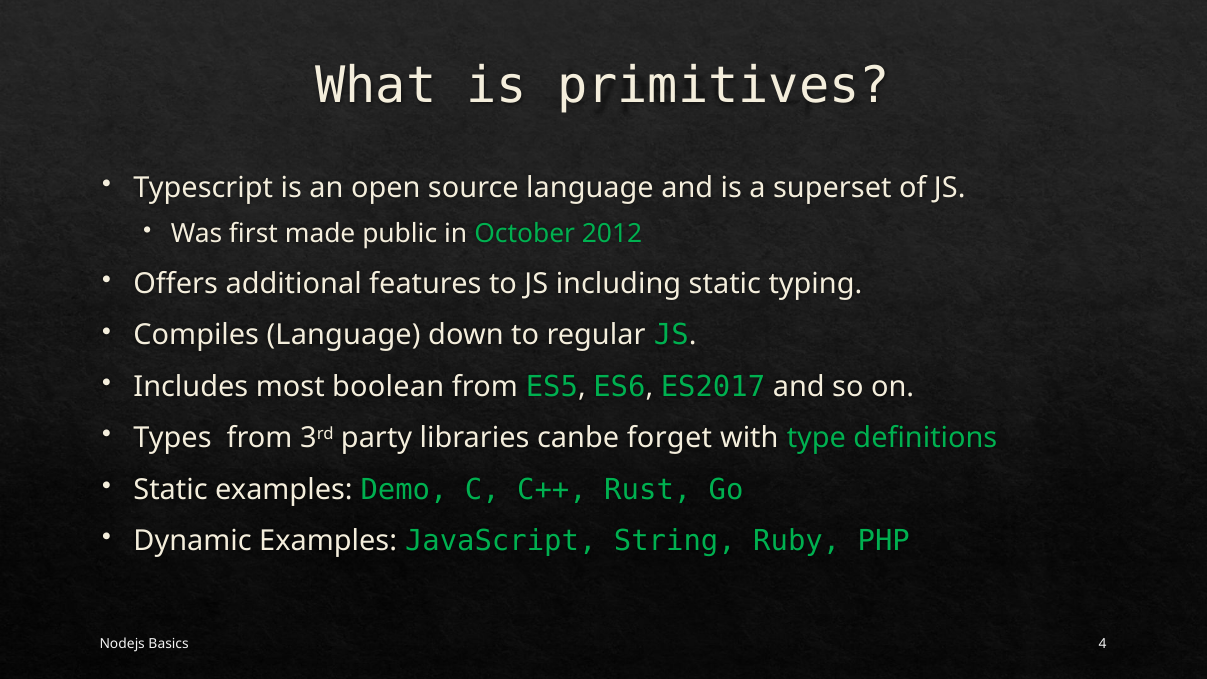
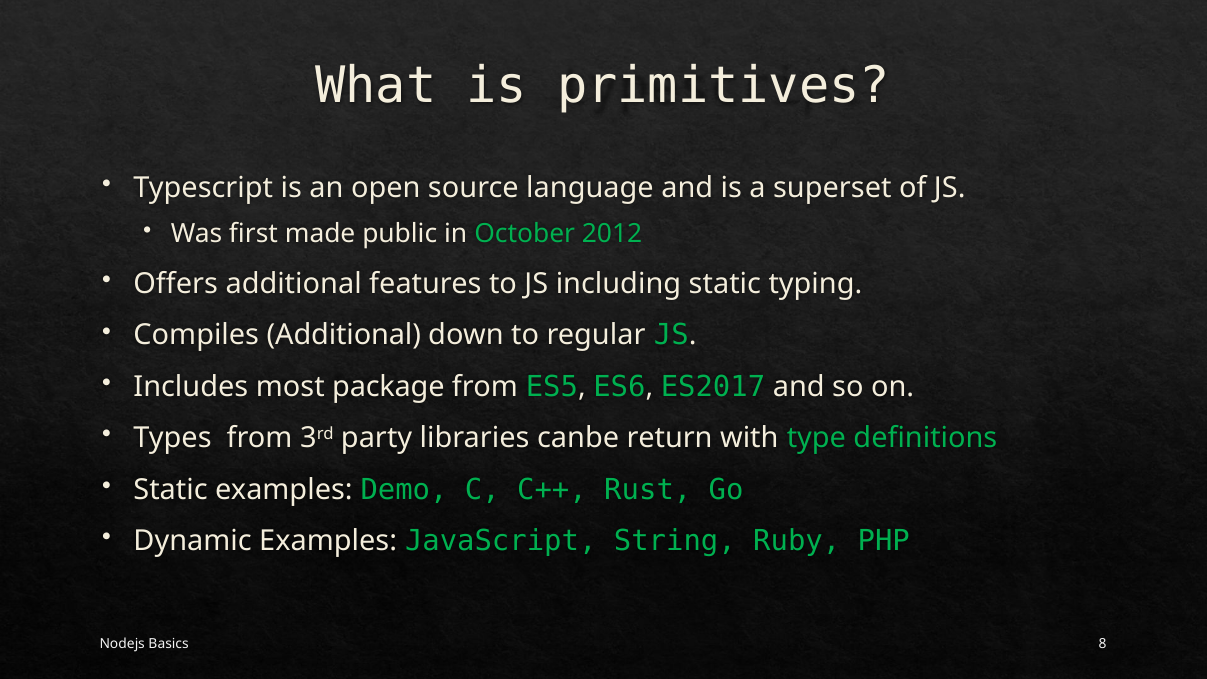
Compiles Language: Language -> Additional (344, 335)
boolean: boolean -> package (388, 387)
forget: forget -> return (670, 438)
4: 4 -> 8 (1103, 644)
